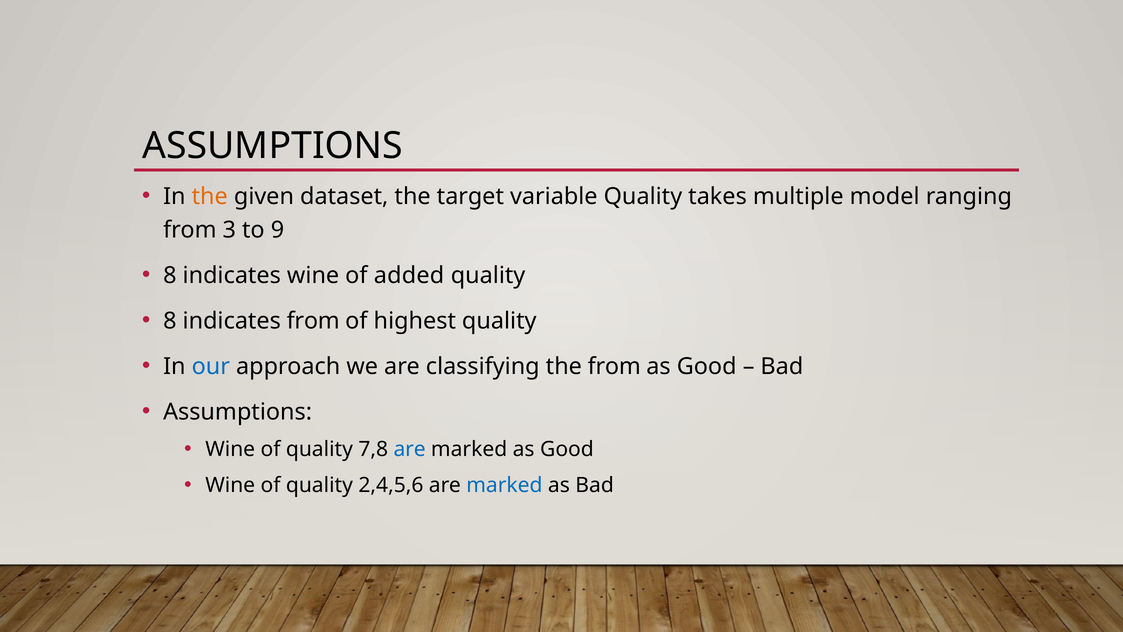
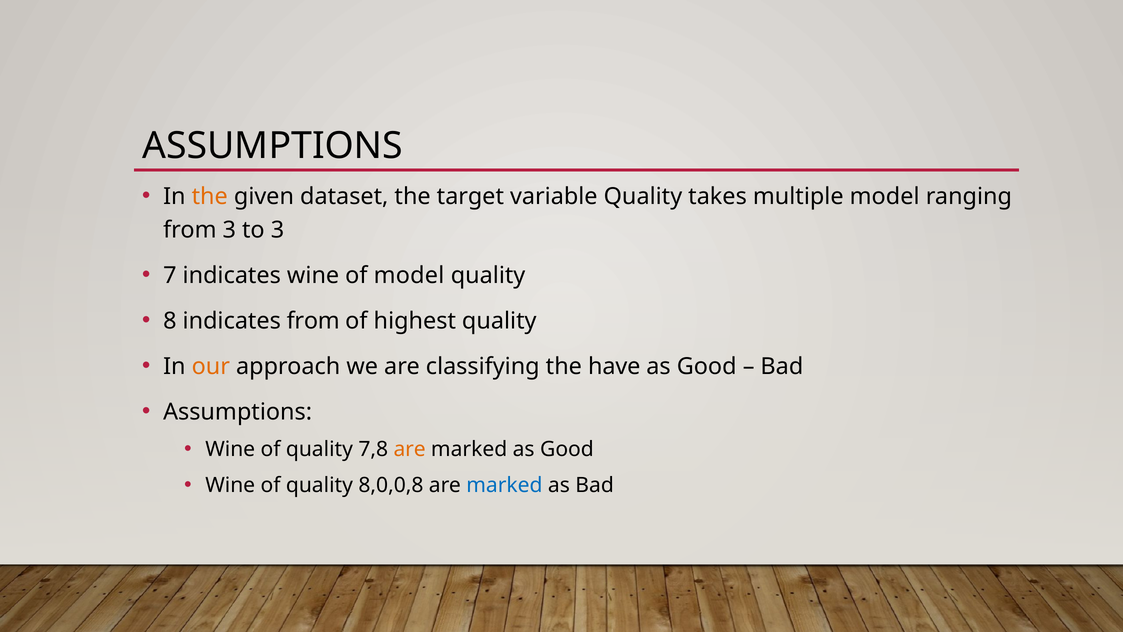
to 9: 9 -> 3 (278, 230)
8: 8 -> 7 (170, 275)
of added: added -> model (409, 275)
our colour: blue -> orange (211, 366)
the from: from -> have (614, 366)
are colour: blue -> orange (410, 449)
2,4,5,6: 2,4,5,6 -> 8,0,0,8 (391, 485)
